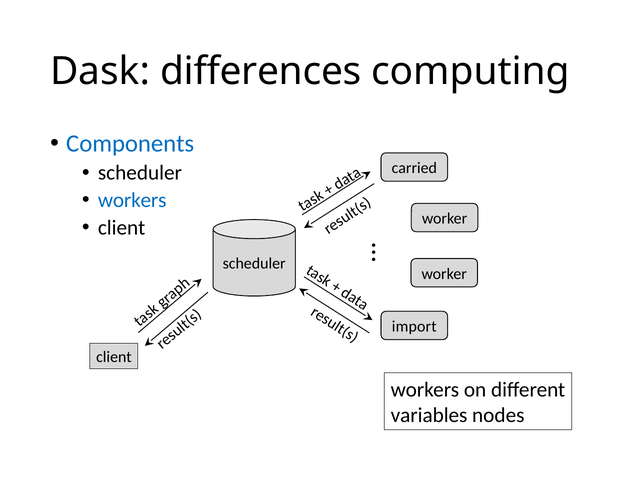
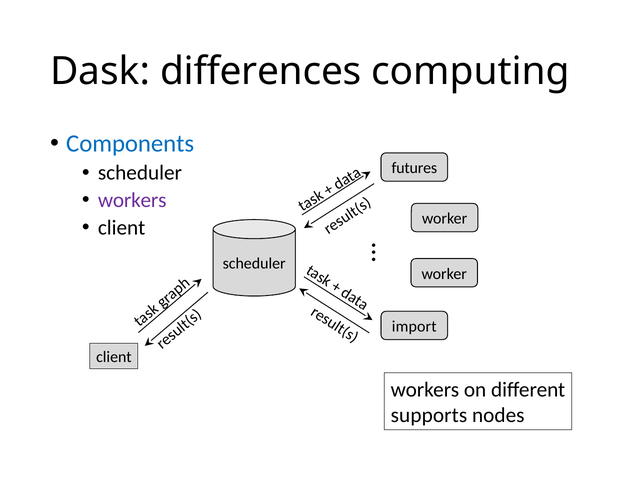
carried: carried -> futures (414, 168)
workers colour: blue -> purple (132, 200)
variables: variables -> supports (429, 415)
